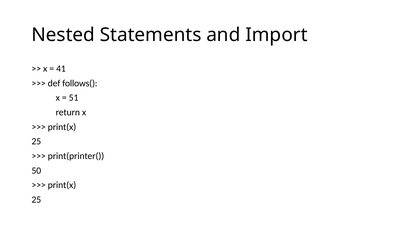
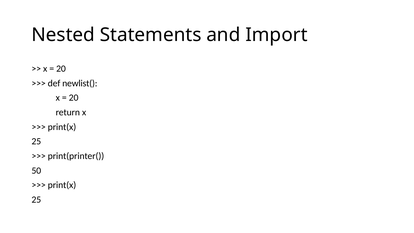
41: 41 -> 20 (61, 69)
follows(: follows( -> newlist( (80, 83)
51: 51 -> 20 (74, 98)
